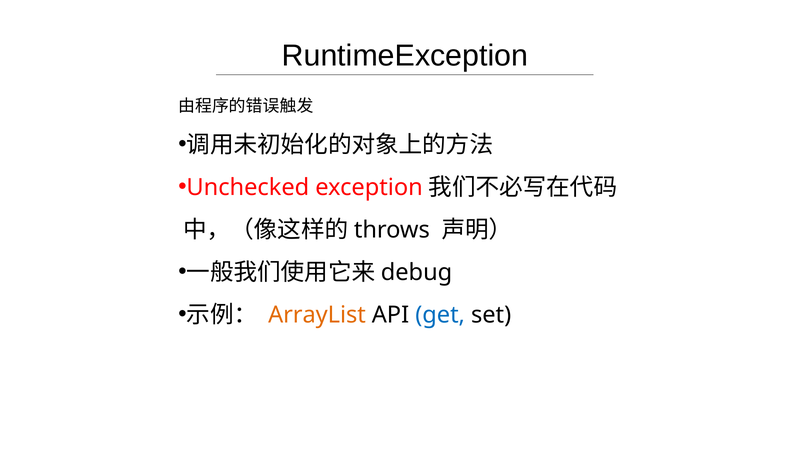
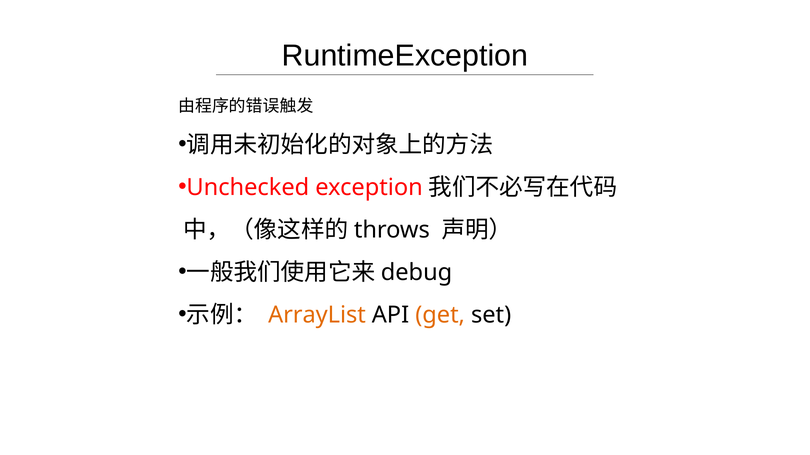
get colour: blue -> orange (440, 315)
